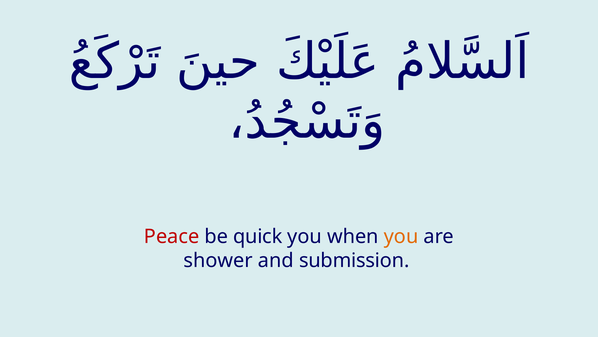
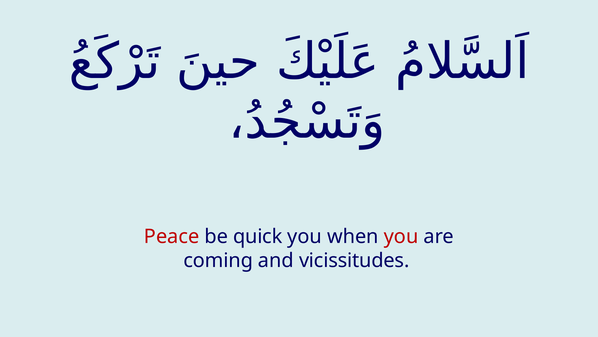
you colour: orange -> red (401, 236)
shower: shower -> coming (218, 260)
submission: submission -> vicissitudes (354, 260)
